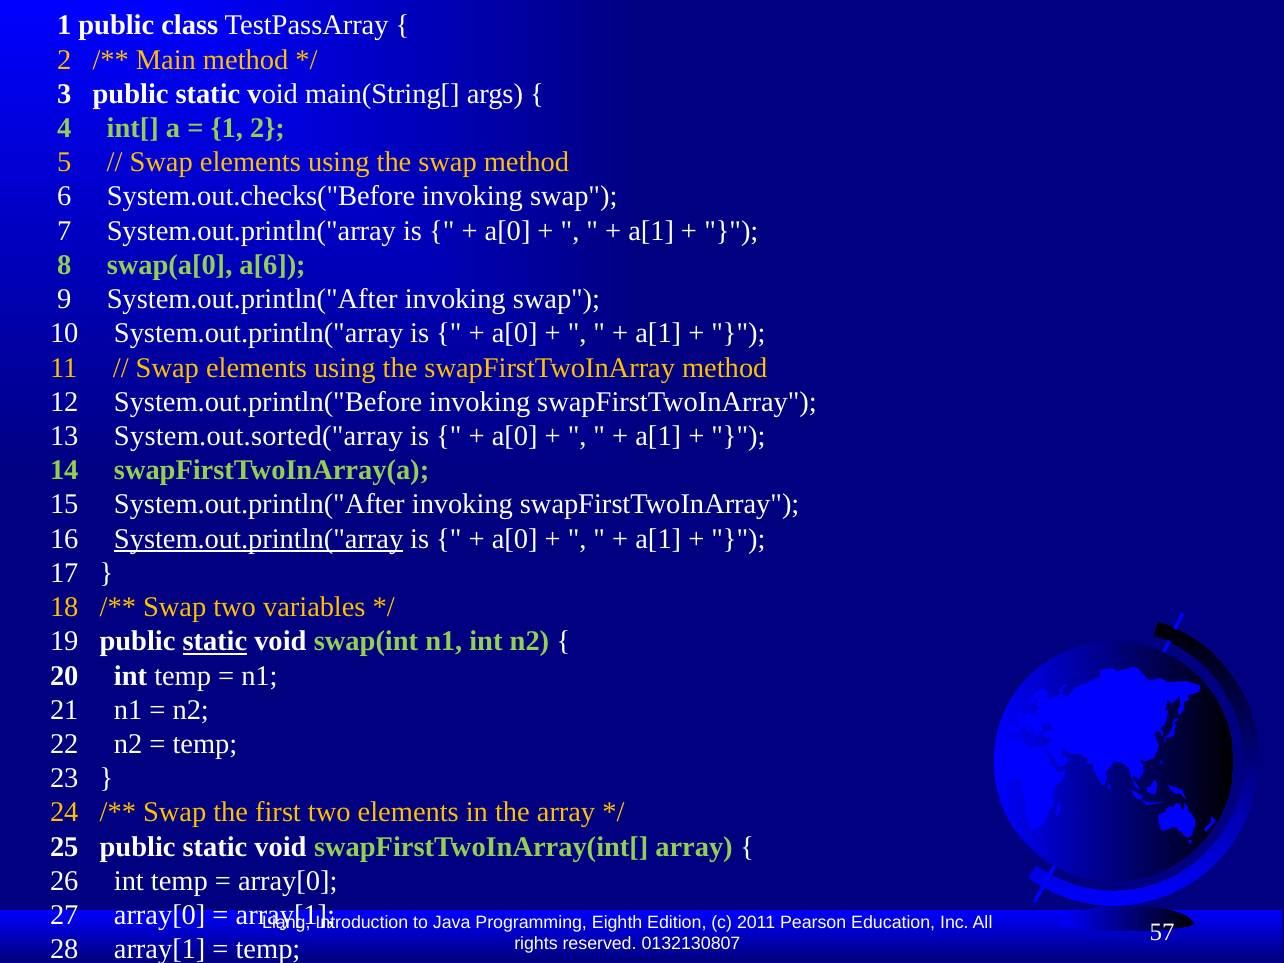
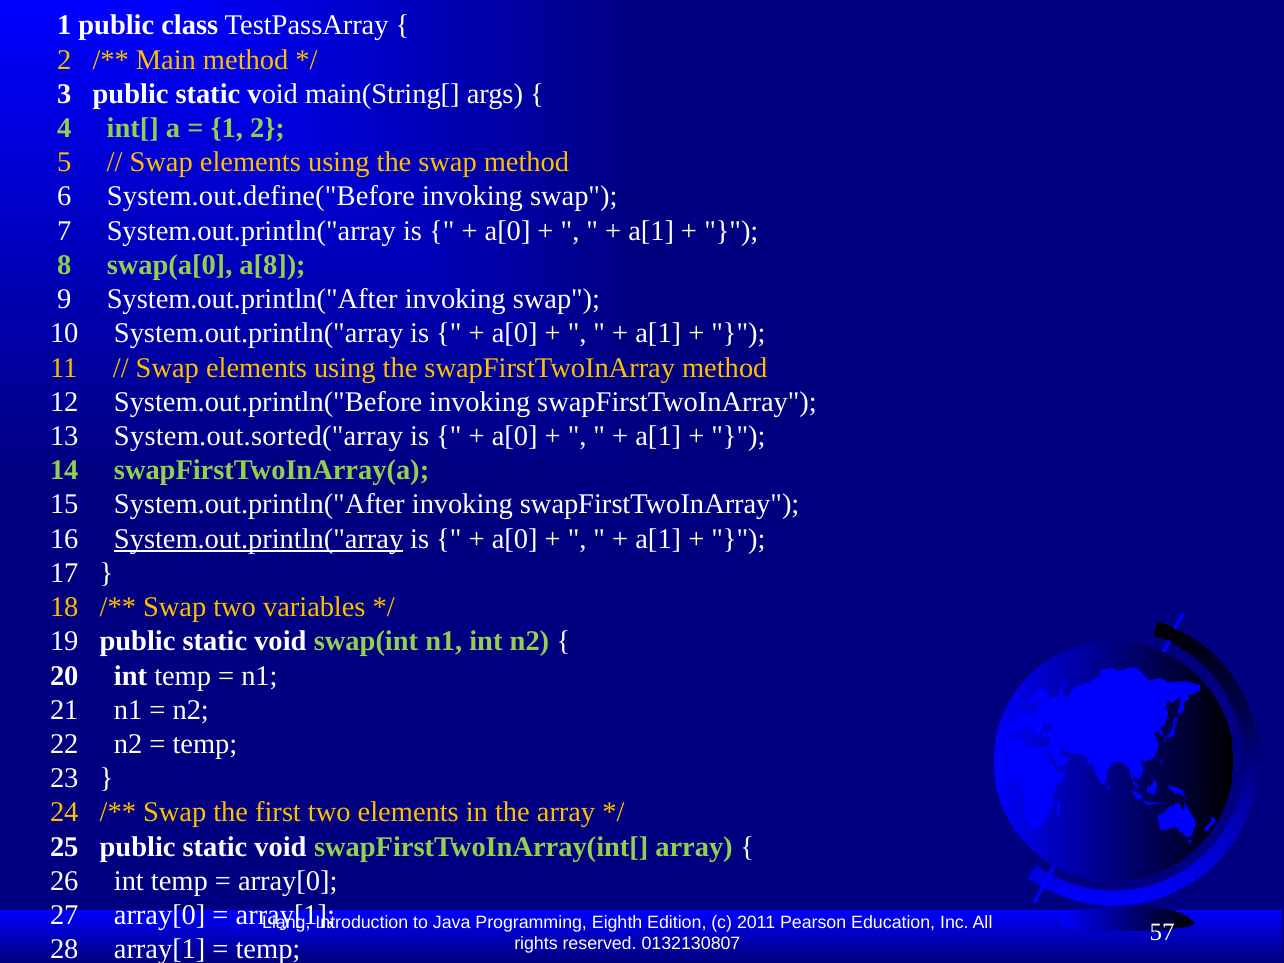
System.out.checks("Before: System.out.checks("Before -> System.out.define("Before (261, 196)
a[6: a[6 -> a[8 (273, 265)
static underline: present -> none (215, 641)
